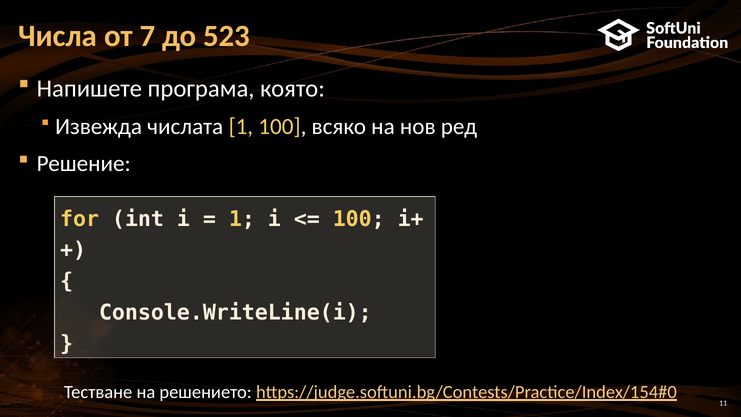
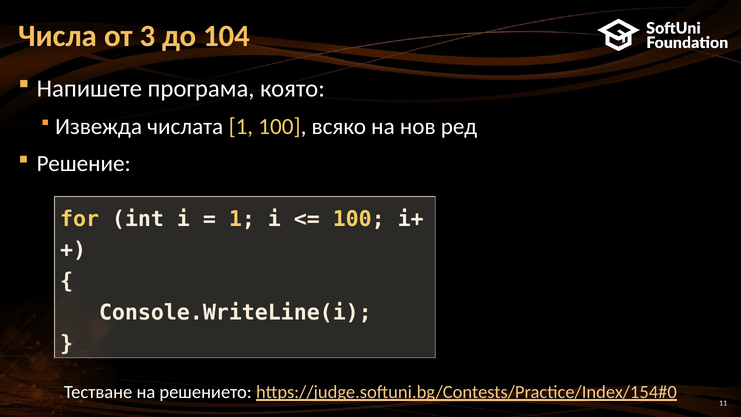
7: 7 -> 3 (147, 36)
523: 523 -> 104 (227, 36)
